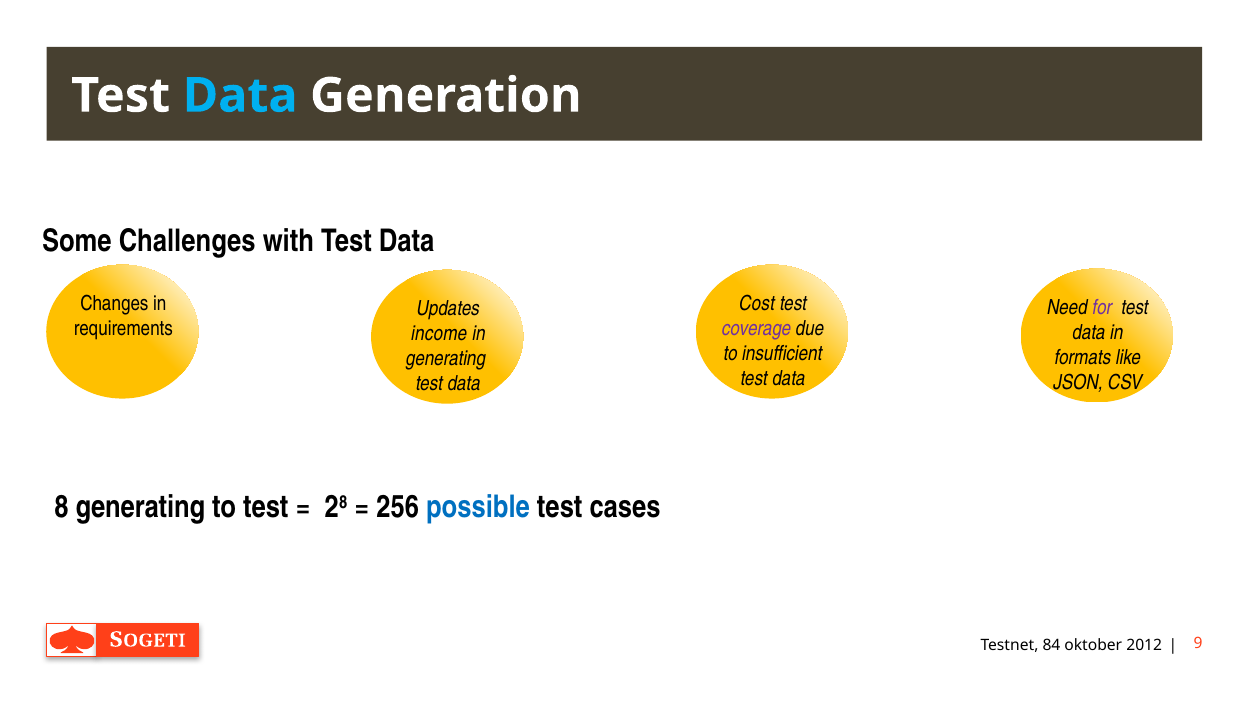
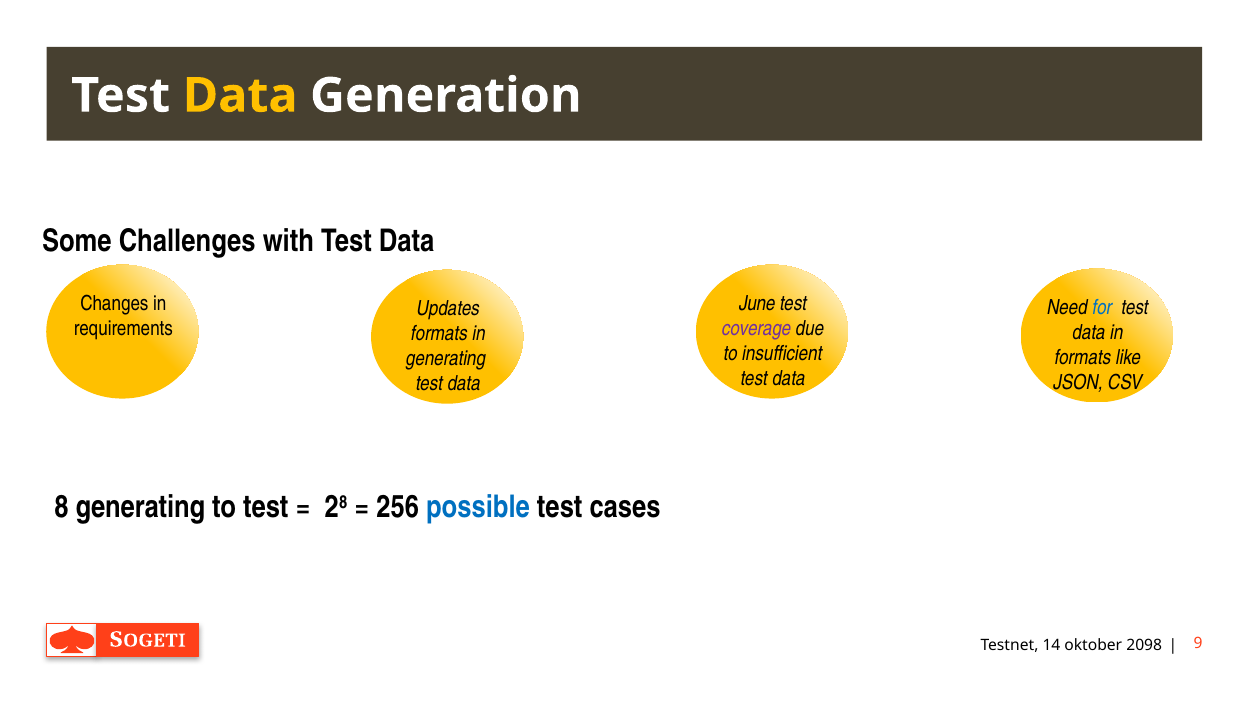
Data colour: light blue -> yellow (240, 96)
Cost: Cost -> June (757, 303)
for colour: purple -> blue (1102, 307)
income: income -> formats (439, 333)
84: 84 -> 14 (1052, 645)
2012: 2012 -> 2098 (1144, 645)
